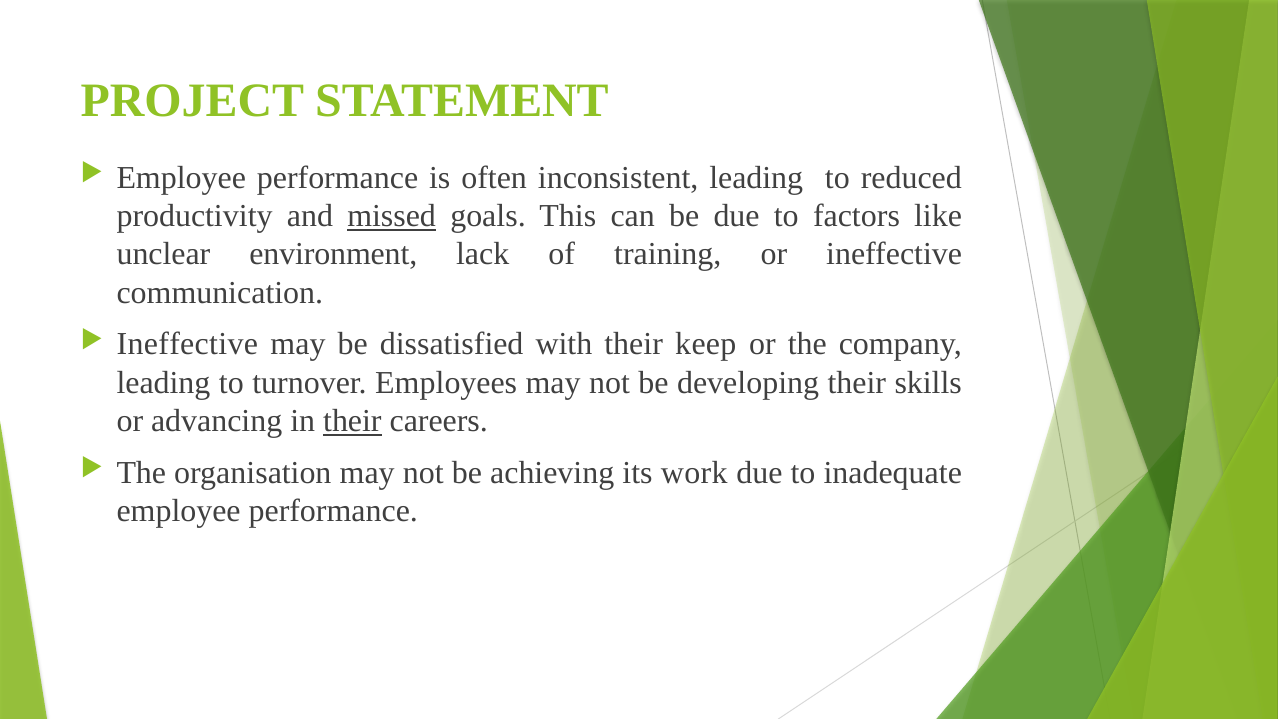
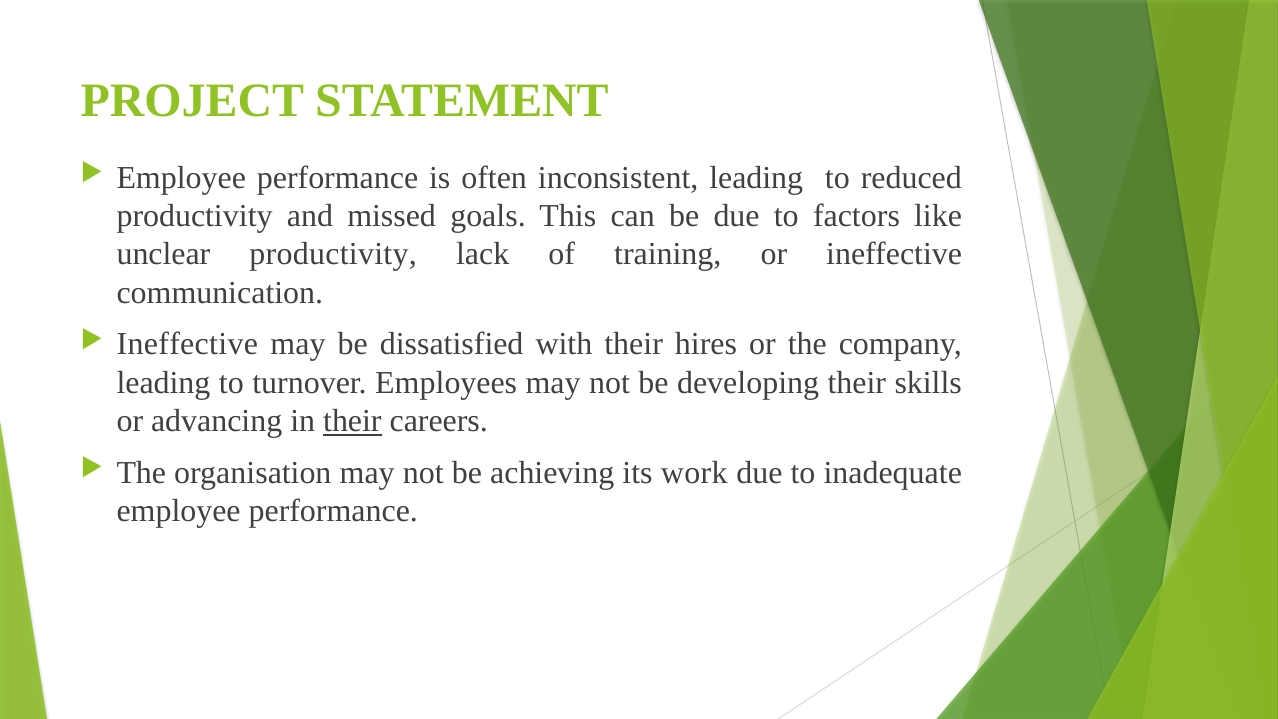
missed underline: present -> none (392, 216)
unclear environment: environment -> productivity (333, 254)
keep: keep -> hires (706, 344)
